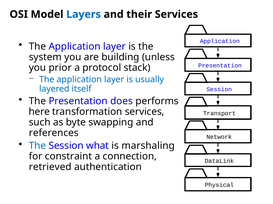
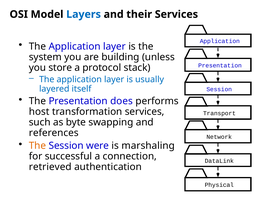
prior: prior -> store (60, 68)
here: here -> host (39, 112)
The colour: blue -> orange (37, 146)
what: what -> were (98, 146)
constraint: constraint -> successful (68, 157)
